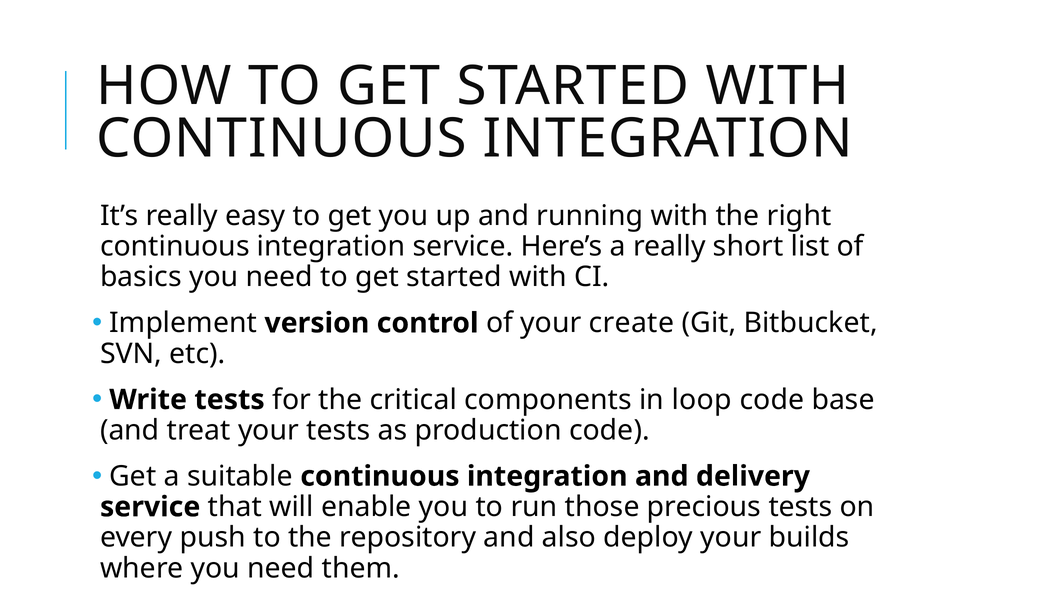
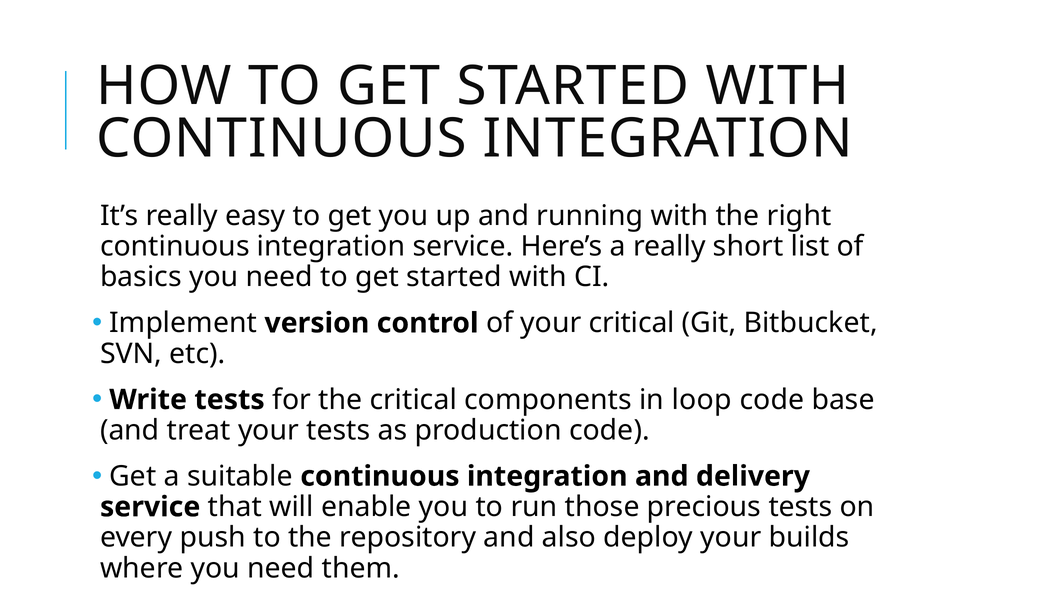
your create: create -> critical (632, 323)
